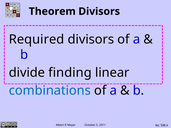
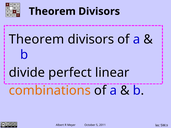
Required: Required -> Theorem (37, 39)
finding: finding -> perfect (70, 73)
combinations colour: blue -> orange (50, 91)
